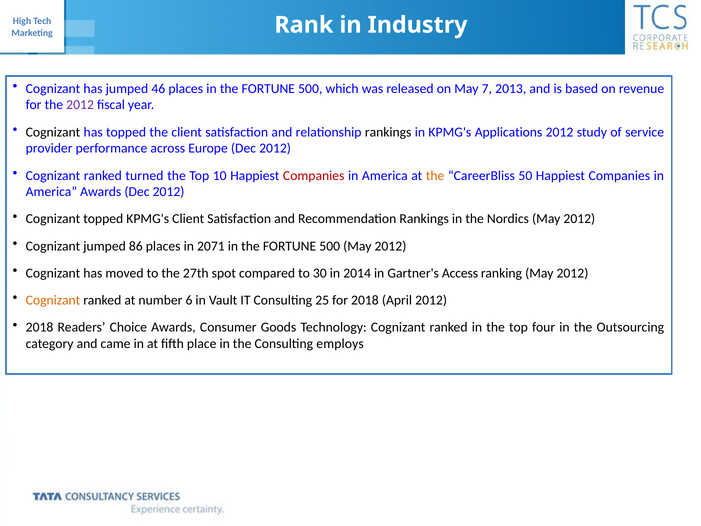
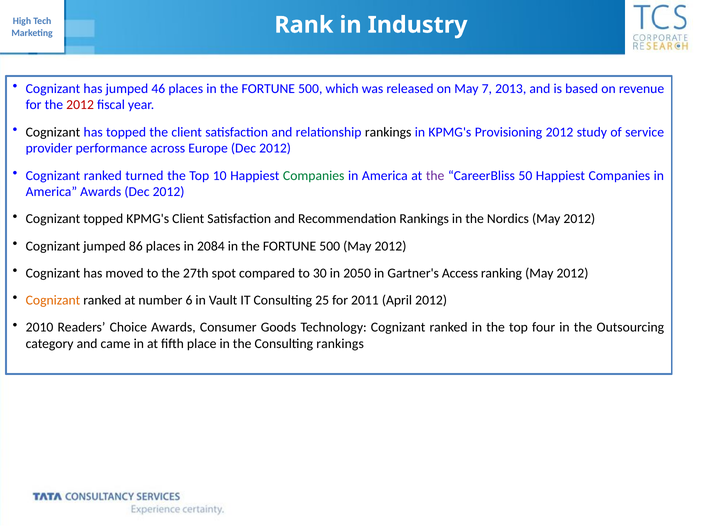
2012 colour: purple -> red (80, 105)
Applications: Applications -> Provisioning (509, 132)
Companies colour: red -> green (314, 175)
the colour: orange -> purple (435, 175)
2071: 2071 -> 2084 (211, 246)
2014: 2014 -> 2050 (357, 273)
for 2018: 2018 -> 2011 (365, 300)
2018: 2018 -> 2010 (40, 327)
Consulting employs: employs -> rankings (340, 344)
